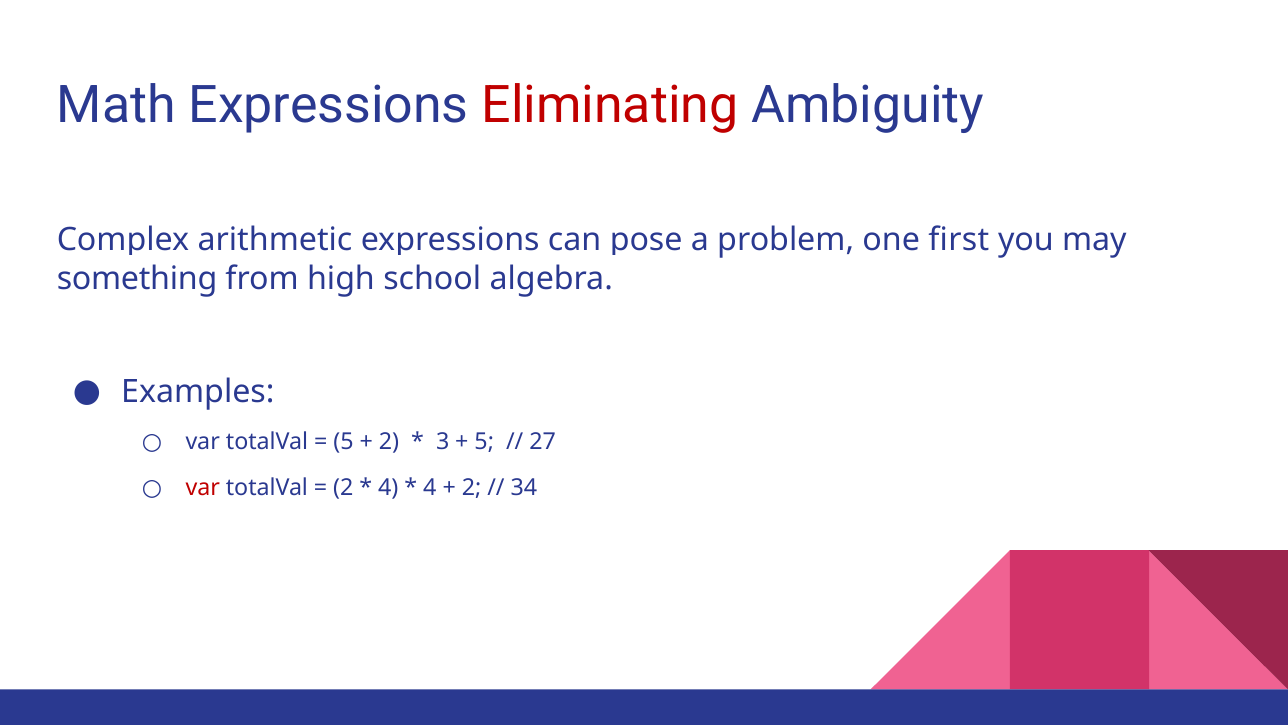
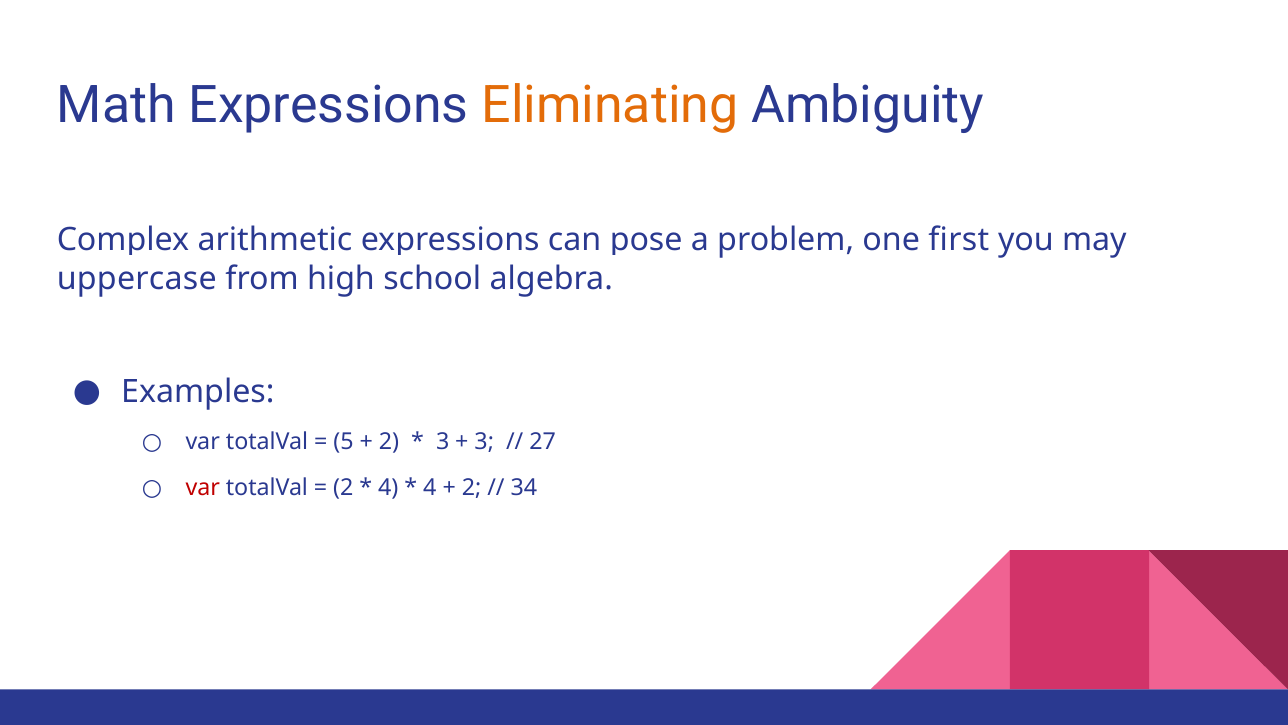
Eliminating colour: red -> orange (610, 105)
something: something -> uppercase (137, 278)
5: 5 -> 3 (484, 442)
